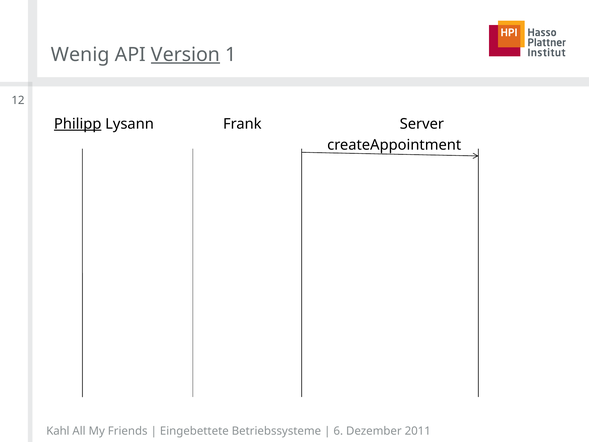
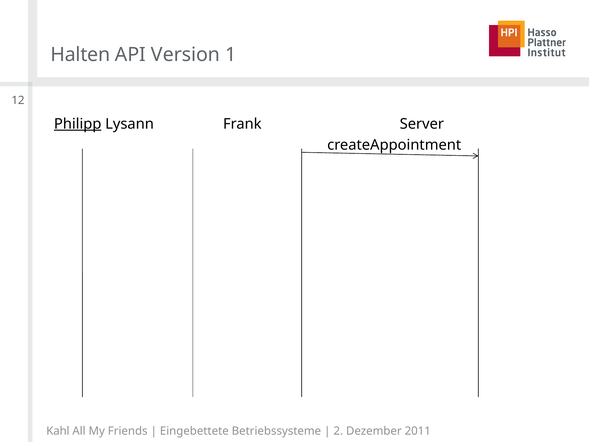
Wenig: Wenig -> Halten (80, 55)
Version underline: present -> none (186, 55)
6: 6 -> 2 (338, 431)
